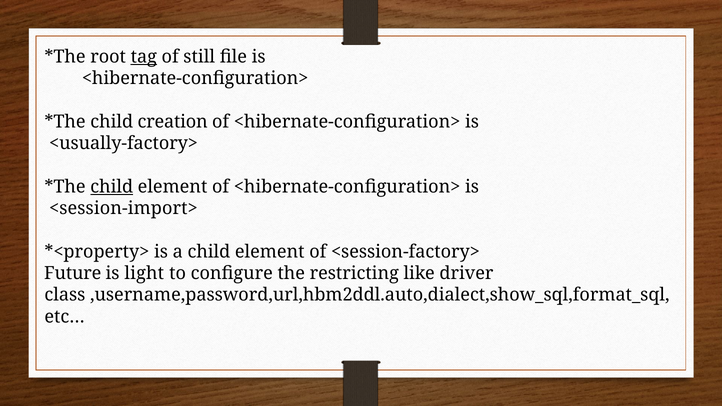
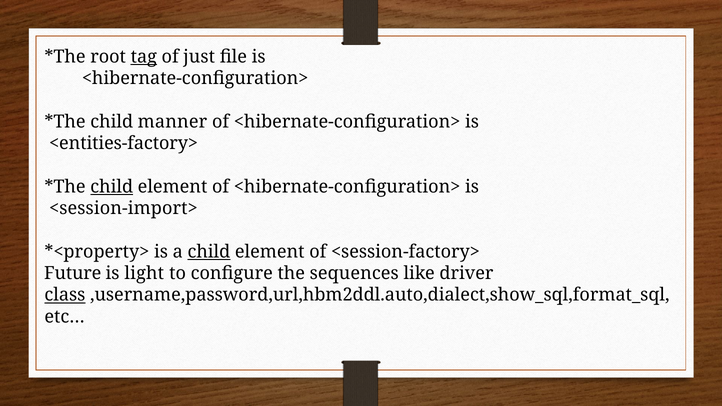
still: still -> just (199, 57)
creation: creation -> manner (172, 122)
<usually-factory>: <usually-factory> -> <entities-factory> (124, 144)
child underline: none -> present (209, 252)
restricting: restricting -> sequences (354, 273)
class underline: none -> present (65, 295)
